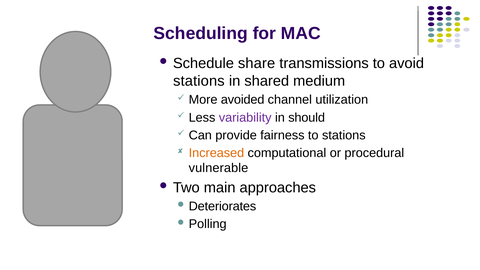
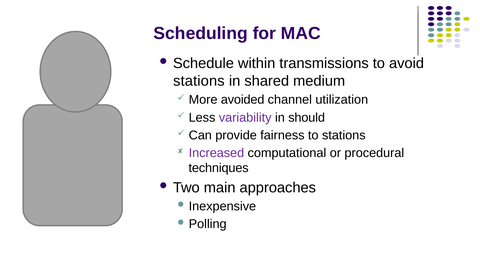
share: share -> within (257, 63)
Increased colour: orange -> purple (216, 153)
vulnerable: vulnerable -> techniques (219, 168)
Deteriorates: Deteriorates -> Inexpensive (222, 206)
